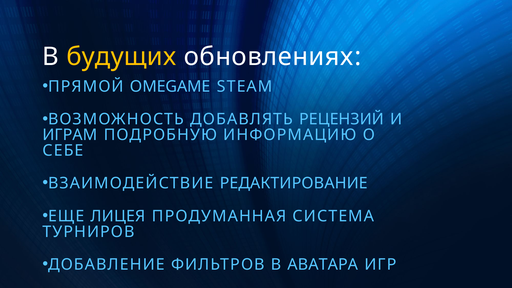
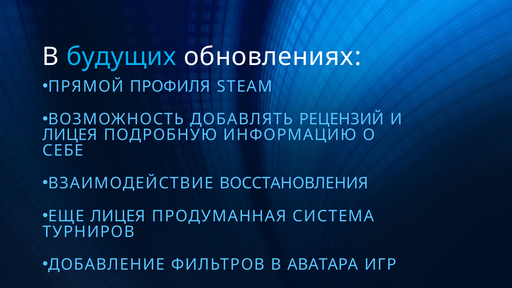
будущих colour: yellow -> light blue (121, 57)
OMEGAME: OMEGAME -> ПРОФИЛЯ (170, 87)
ИГРАМ: ИГРАМ -> ЛИЦЕЯ (70, 135)
РЕДАКТИРОВАНИЕ: РЕДАКТИРОВАНИЕ -> ВОССТАНОВЛЕНИЯ (294, 183)
